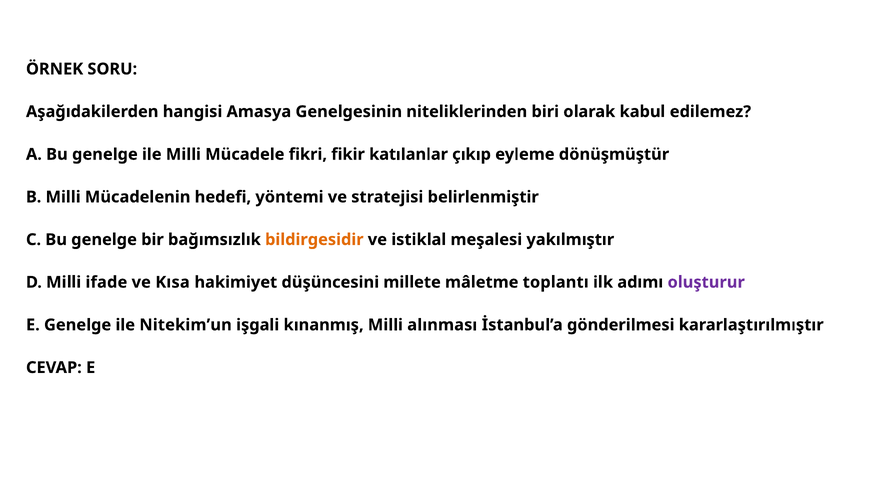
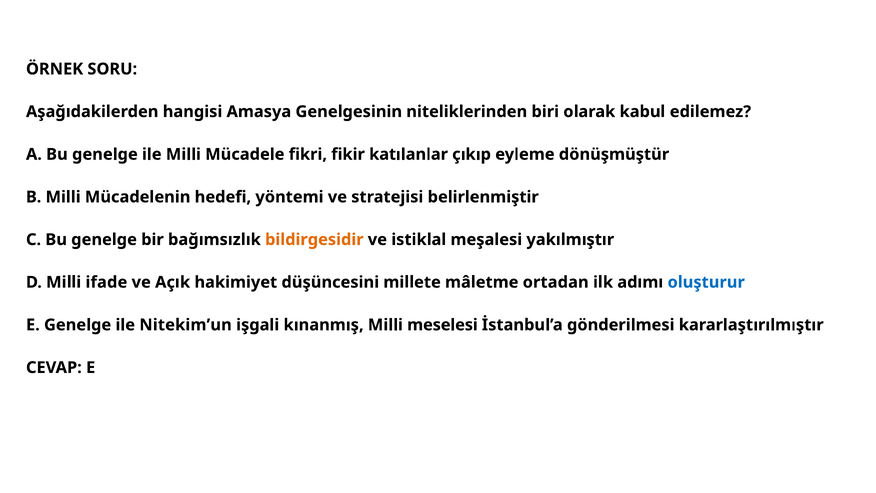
Kısa: Kısa -> Açık (173, 282)
toplantı: toplantı -> ortadan (556, 282)
oluşturur colour: purple -> blue (706, 282)
alınması: alınması -> meselesi (442, 325)
